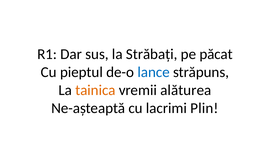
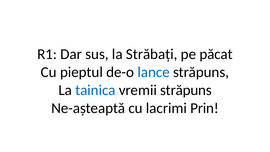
tainica colour: orange -> blue (95, 90)
vremii alăturea: alăturea -> străpuns (186, 90)
Plin: Plin -> Prin (205, 108)
